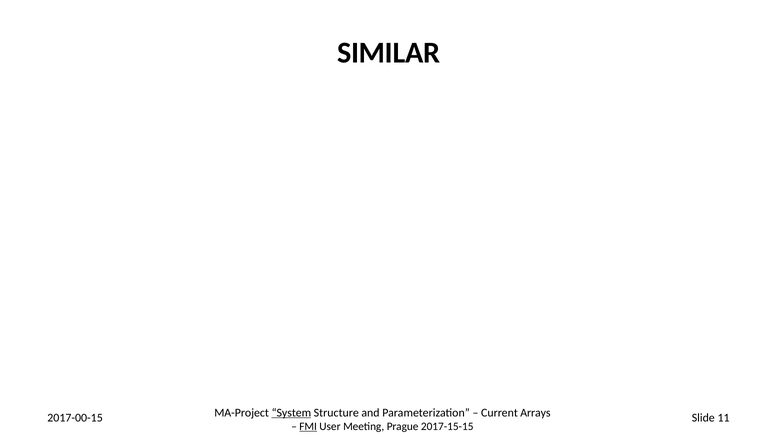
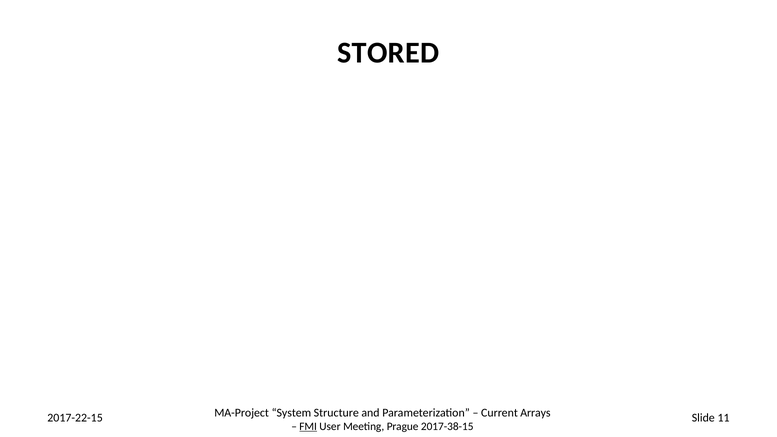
SIMILAR: SIMILAR -> STORED (388, 53)
System underline: present -> none (291, 413)
2017-00-15: 2017-00-15 -> 2017-22-15 (75, 418)
2017-15-15: 2017-15-15 -> 2017-38-15 (447, 427)
